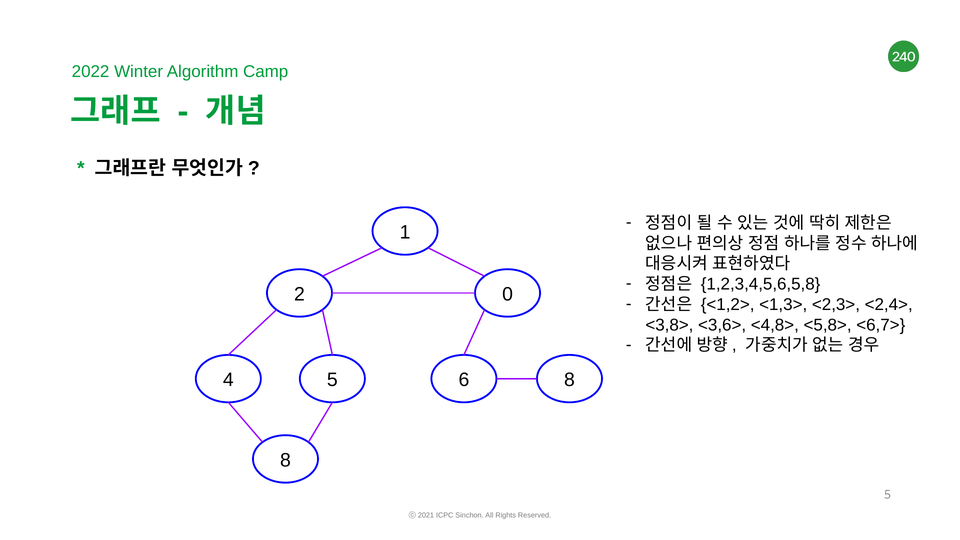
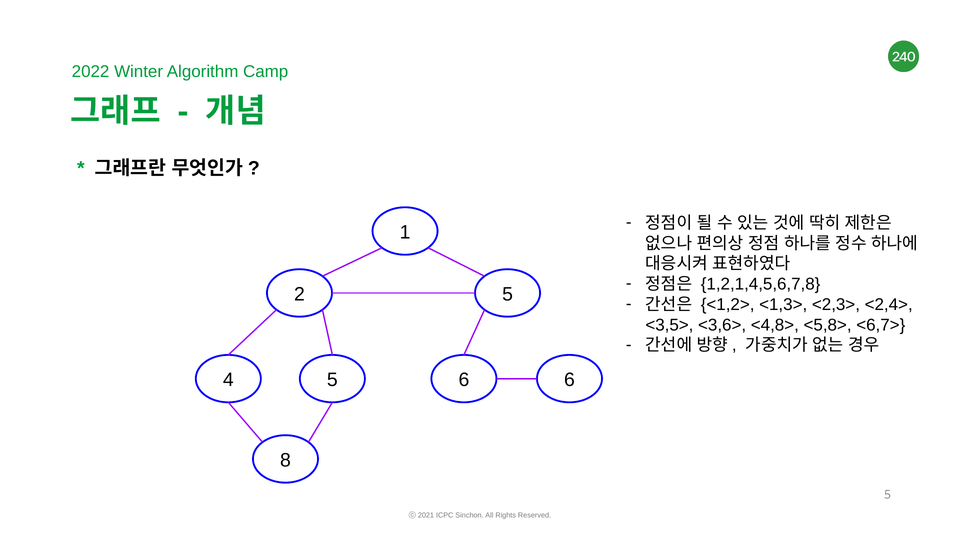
1,2,3,4,5,6,5,8: 1,2,3,4,5,6,5,8 -> 1,2,1,4,5,6,7,8 (761, 284)
2 0: 0 -> 5 (508, 294)
<3,8>: <3,8> -> <3,5> (669, 325)
6 8: 8 -> 6 (569, 380)
